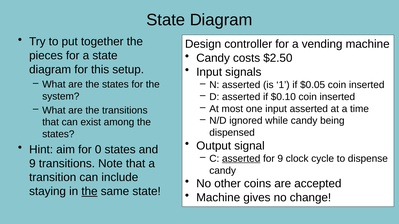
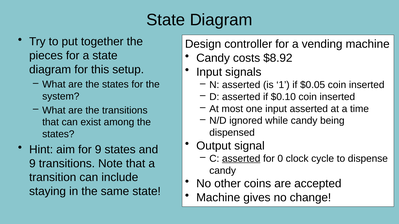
$2.50: $2.50 -> $8.92 (278, 58)
for 0: 0 -> 9 (98, 150)
for 9: 9 -> 0 (280, 159)
the underline: present -> none (90, 192)
